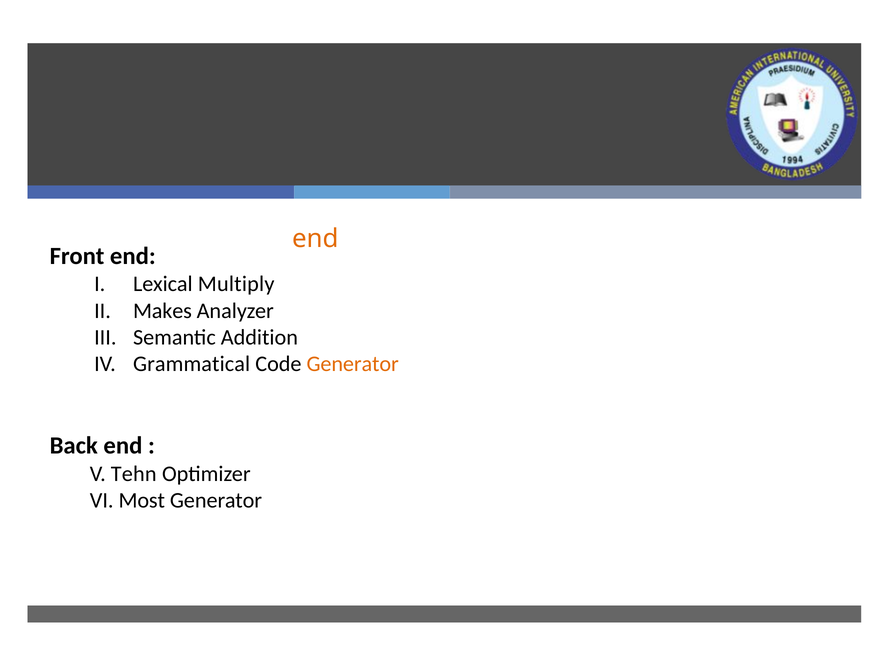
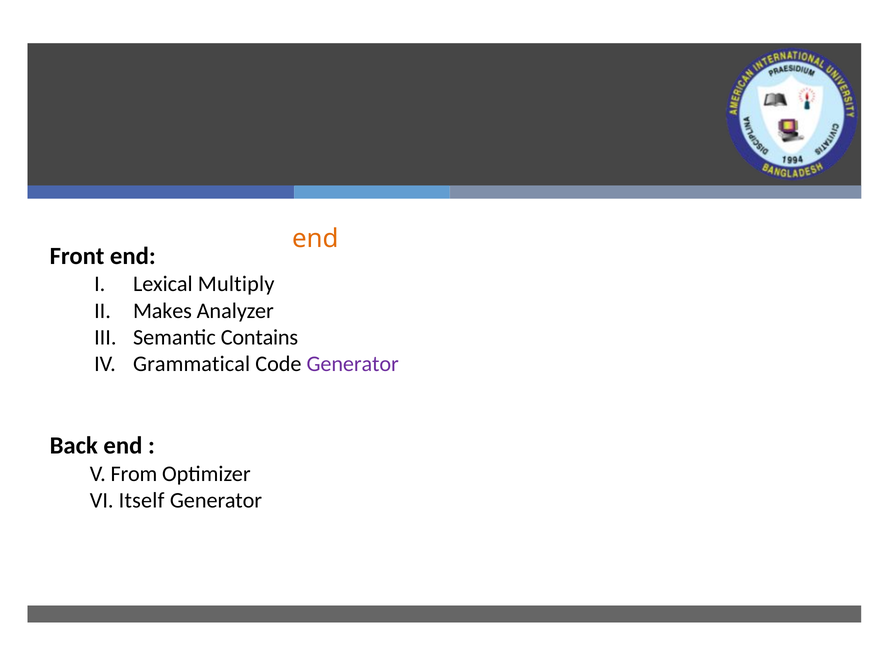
Addition: Addition -> Contains (259, 337)
Generator colour: orange -> purple (353, 364)
Tehn: Tehn -> From (134, 474)
Most: Most -> Itself (142, 500)
